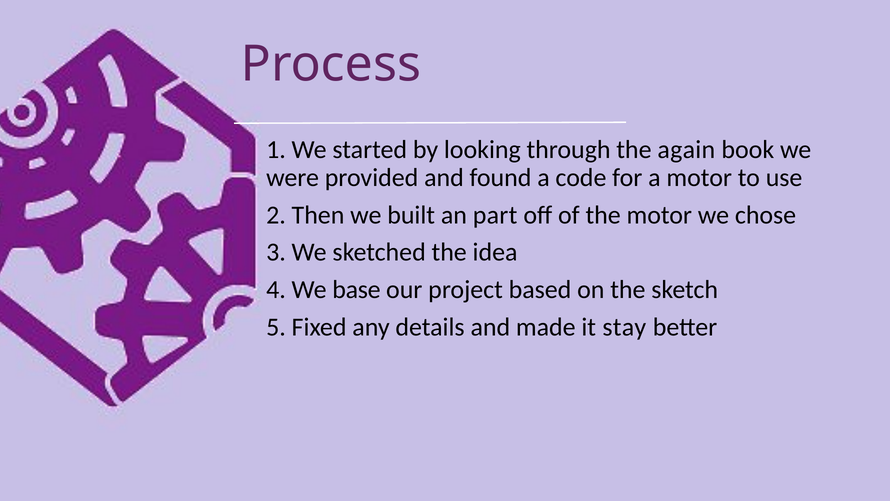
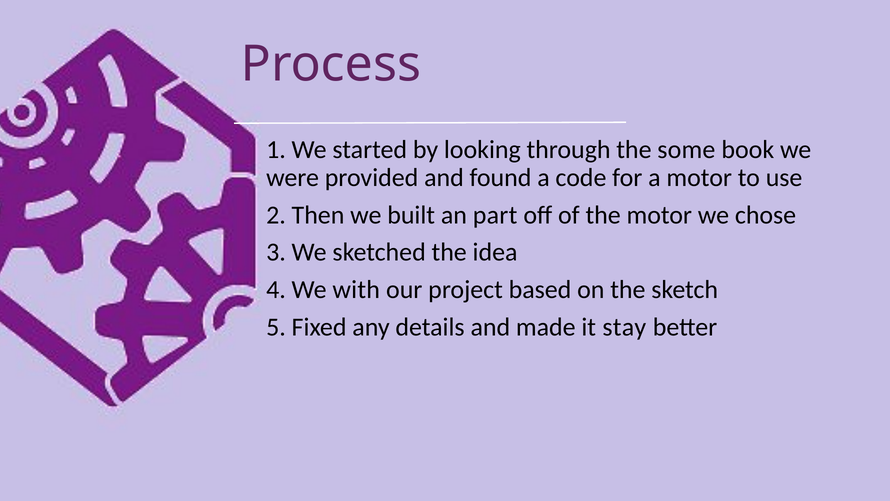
again: again -> some (686, 150)
base: base -> with (356, 289)
